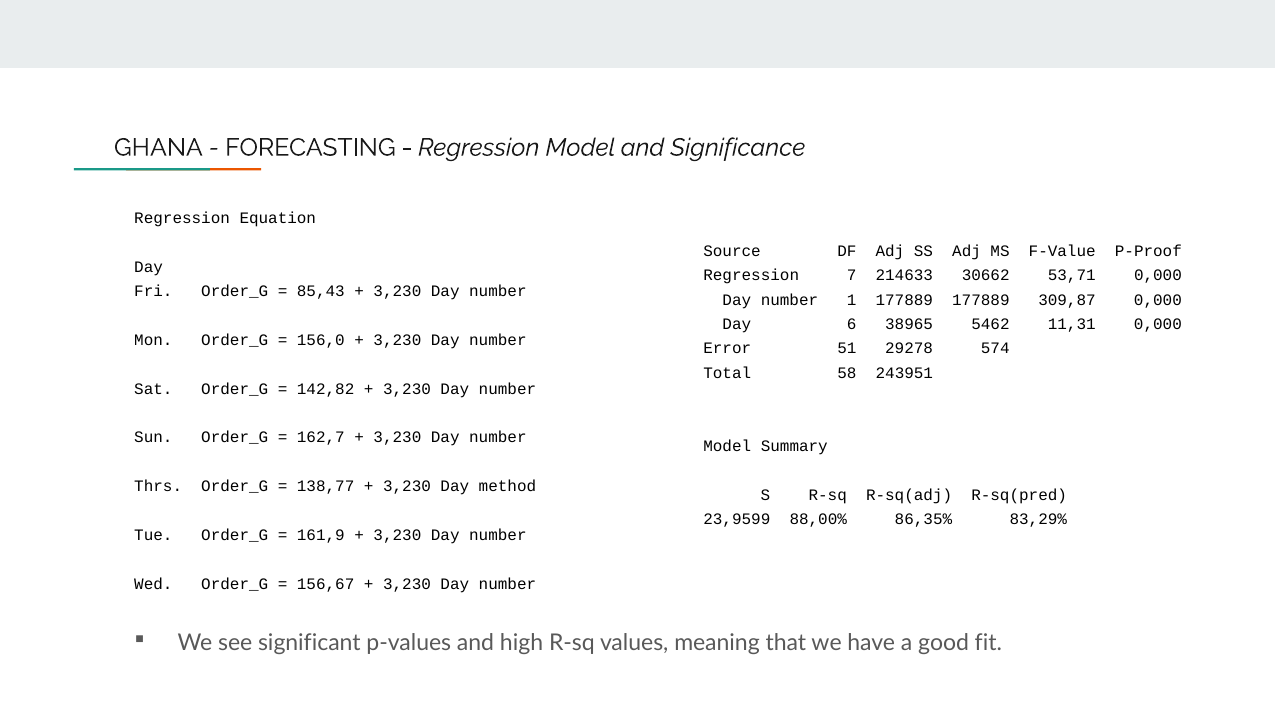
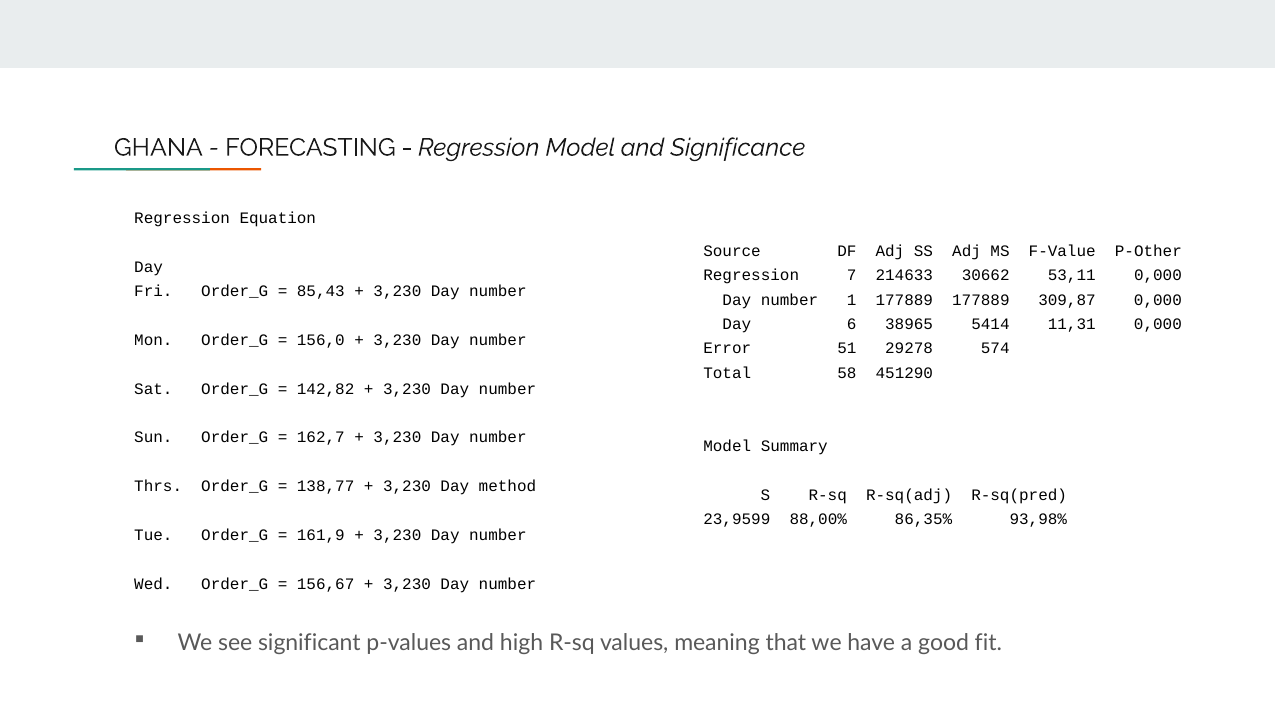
P-Proof: P-Proof -> P-Other (1148, 251)
53,71: 53,71 -> 53,11 (1072, 275)
5462: 5462 -> 5414 (990, 324)
243951: 243951 -> 451290 (904, 373)
83,29%: 83,29% -> 93,98% (1038, 519)
